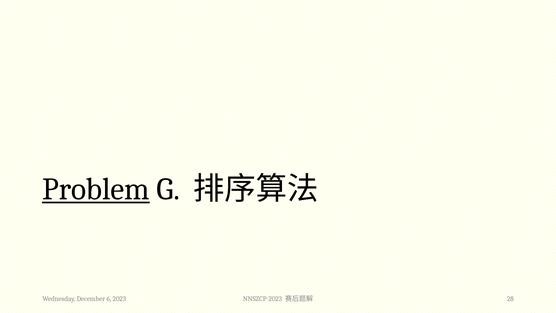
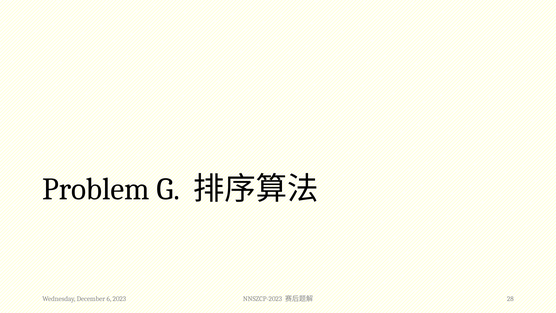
Problem underline: present -> none (96, 189)
